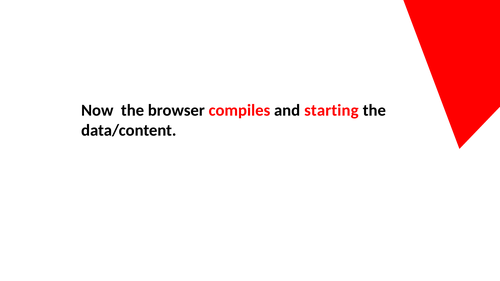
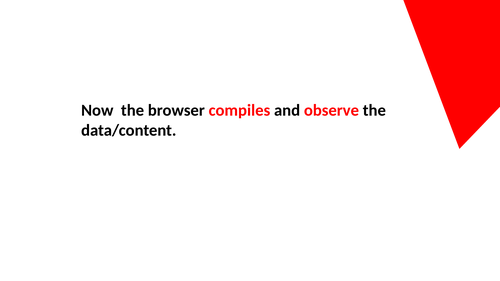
starting: starting -> observe (331, 110)
